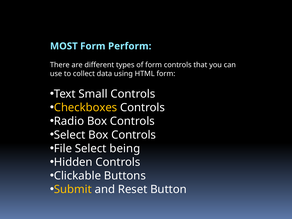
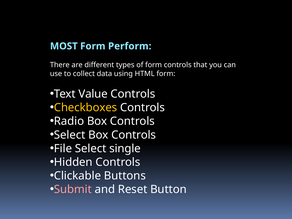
Small: Small -> Value (93, 94)
being: being -> single (125, 149)
Submit colour: yellow -> pink (73, 189)
